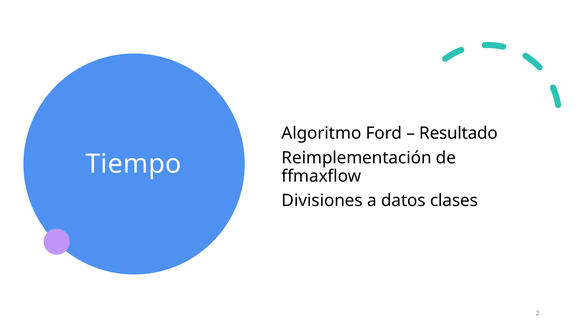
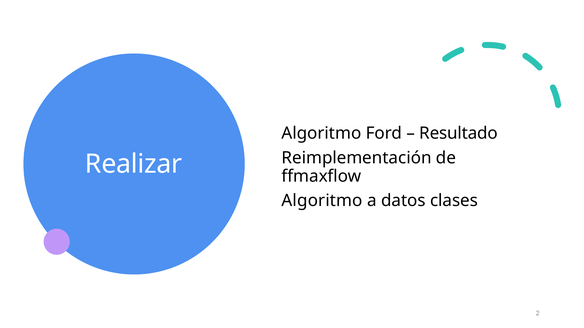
Tiempo: Tiempo -> Realizar (134, 164)
Divisiones: Divisiones -> Algoritmo (322, 201)
